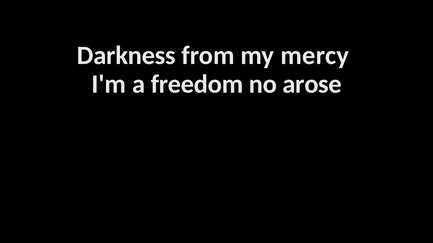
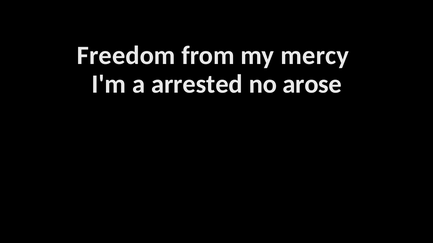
Darkness: Darkness -> Freedom (126, 56)
freedom: freedom -> arrested (197, 84)
